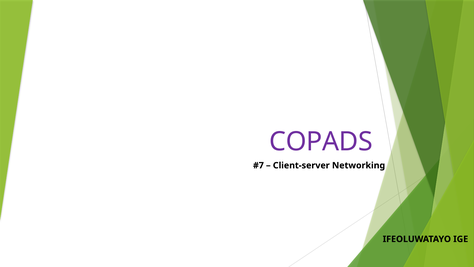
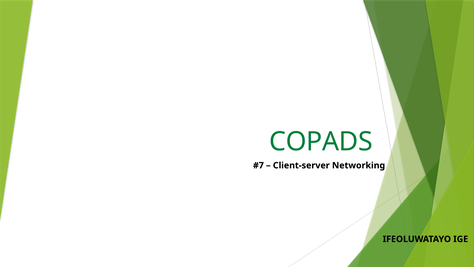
COPADS colour: purple -> green (321, 142)
